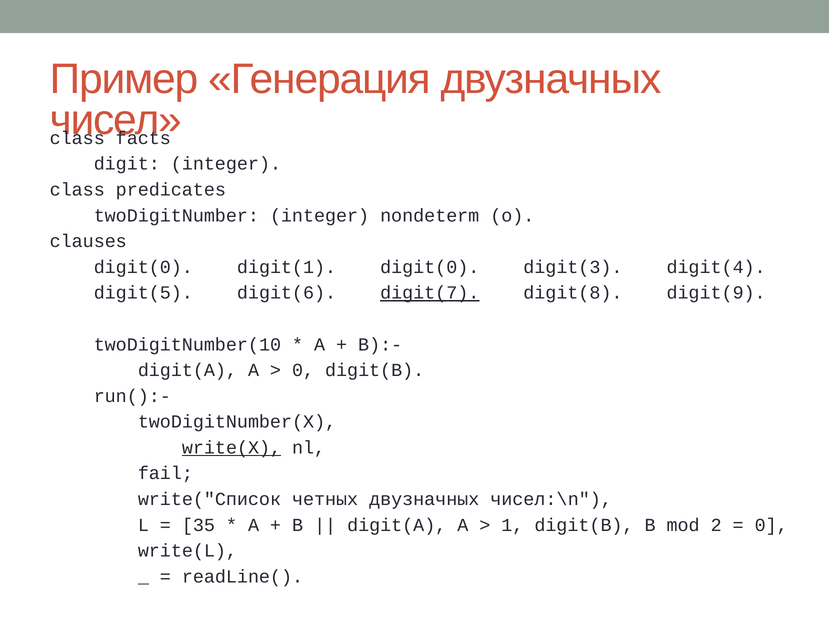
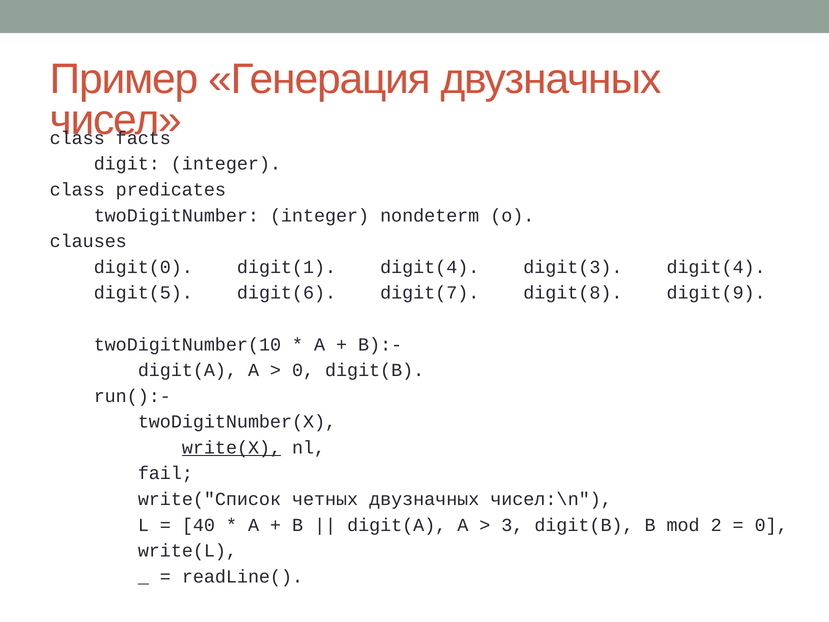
digit(1 digit(0: digit(0 -> digit(4 (430, 267)
digit(7 underline: present -> none (430, 293)
35: 35 -> 40 (198, 525)
1: 1 -> 3 (512, 525)
